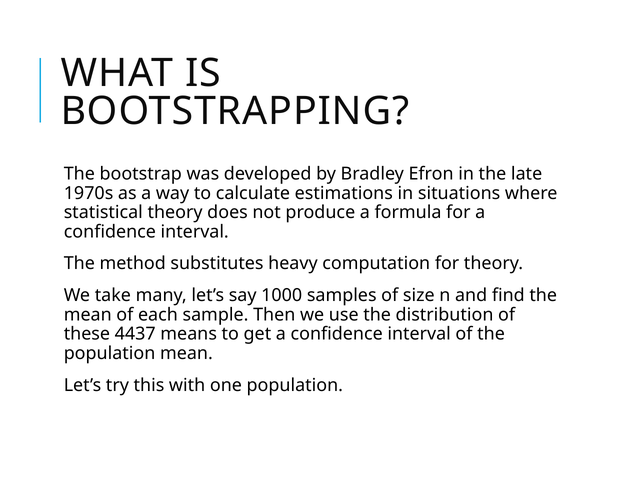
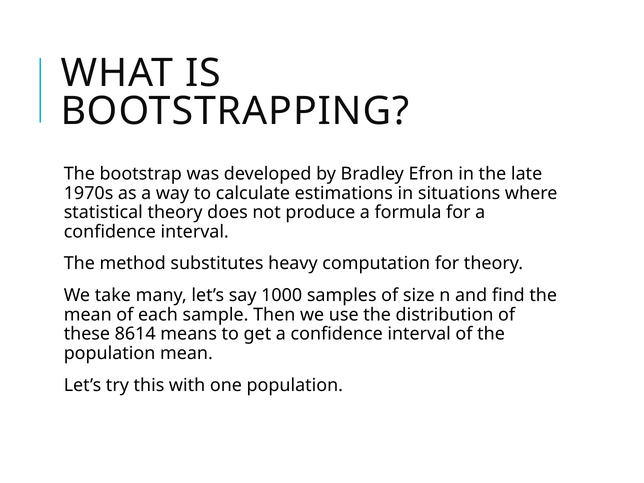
4437: 4437 -> 8614 (135, 334)
